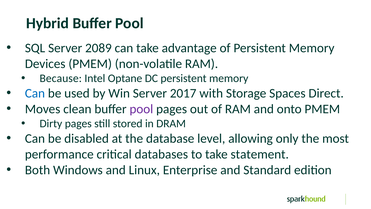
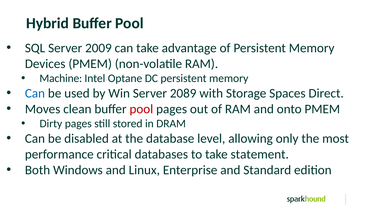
2089: 2089 -> 2009 (98, 48)
Because: Because -> Machine (61, 78)
2017: 2017 -> 2089 (183, 93)
pool colour: purple -> red (141, 109)
